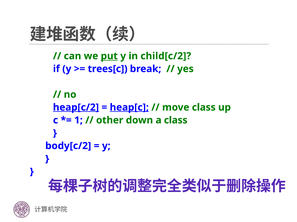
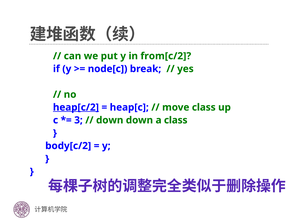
put underline: present -> none (109, 56)
child[c/2: child[c/2 -> from[c/2 (166, 56)
trees[c: trees[c -> node[c (108, 69)
heap[c underline: present -> none (129, 108)
1: 1 -> 3 (78, 121)
other: other -> down (110, 121)
